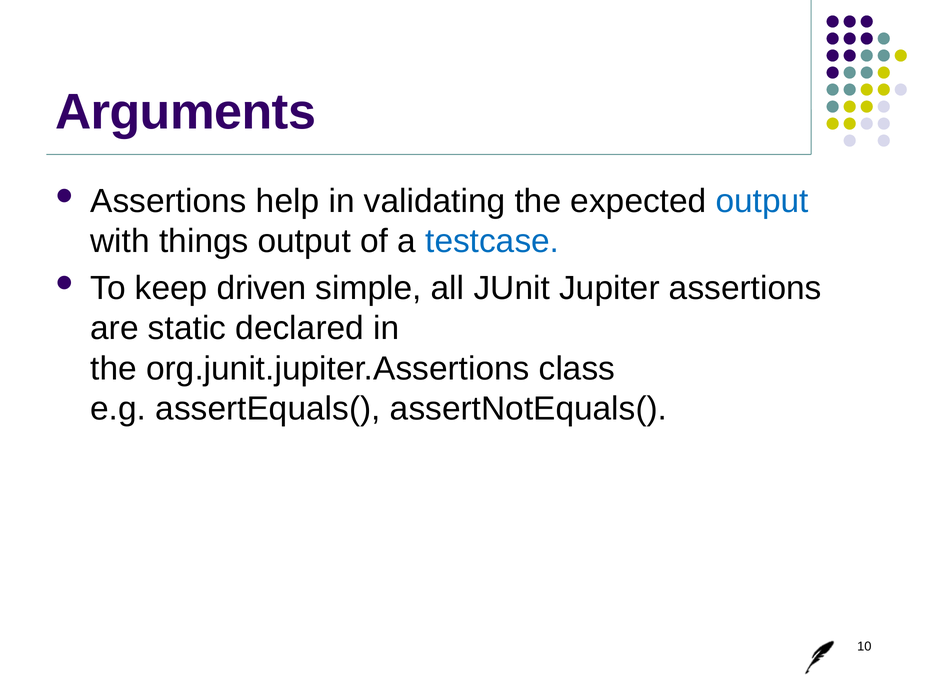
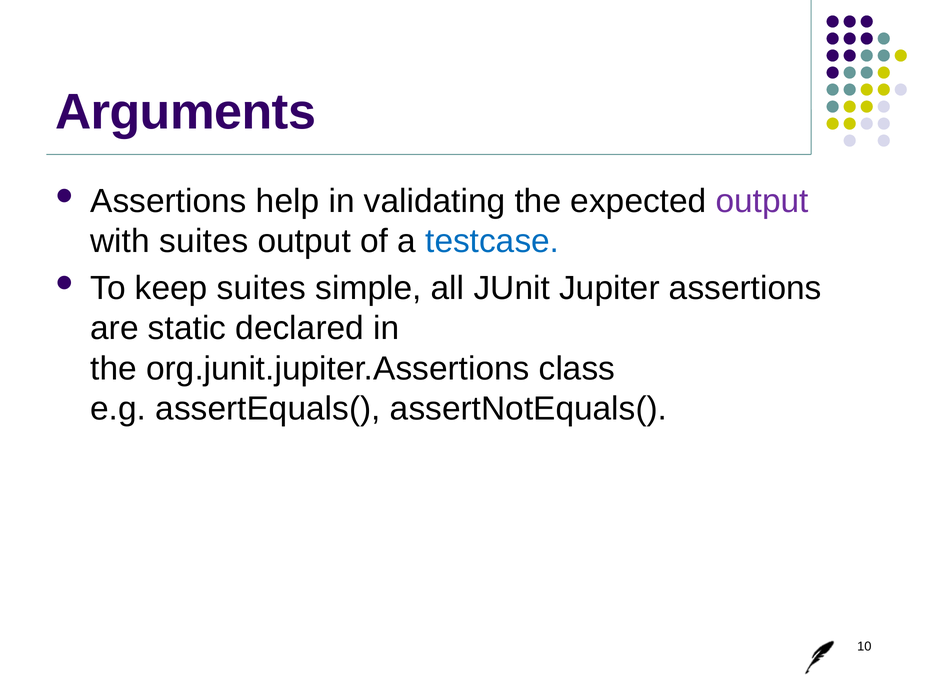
output colour: blue -> purple (762, 201)
with things: things -> suites (204, 242)
keep driven: driven -> suites (261, 288)
